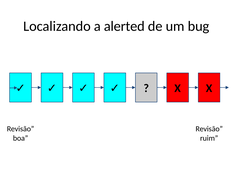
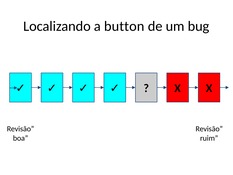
alerted: alerted -> button (124, 26)
